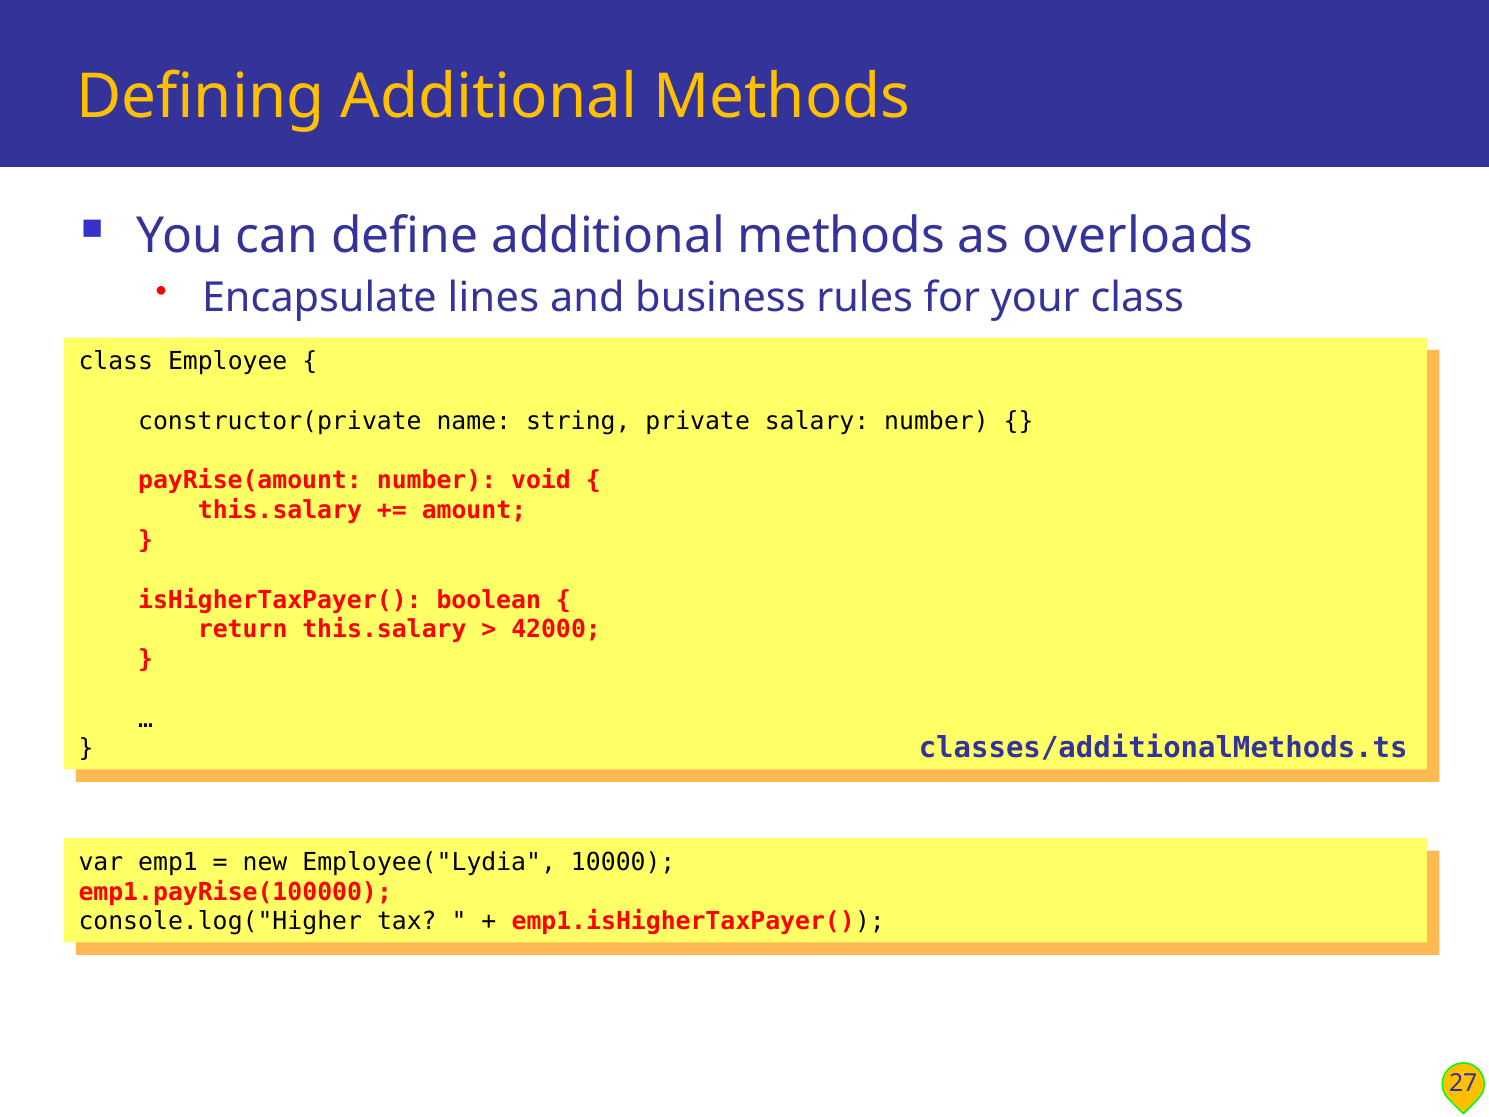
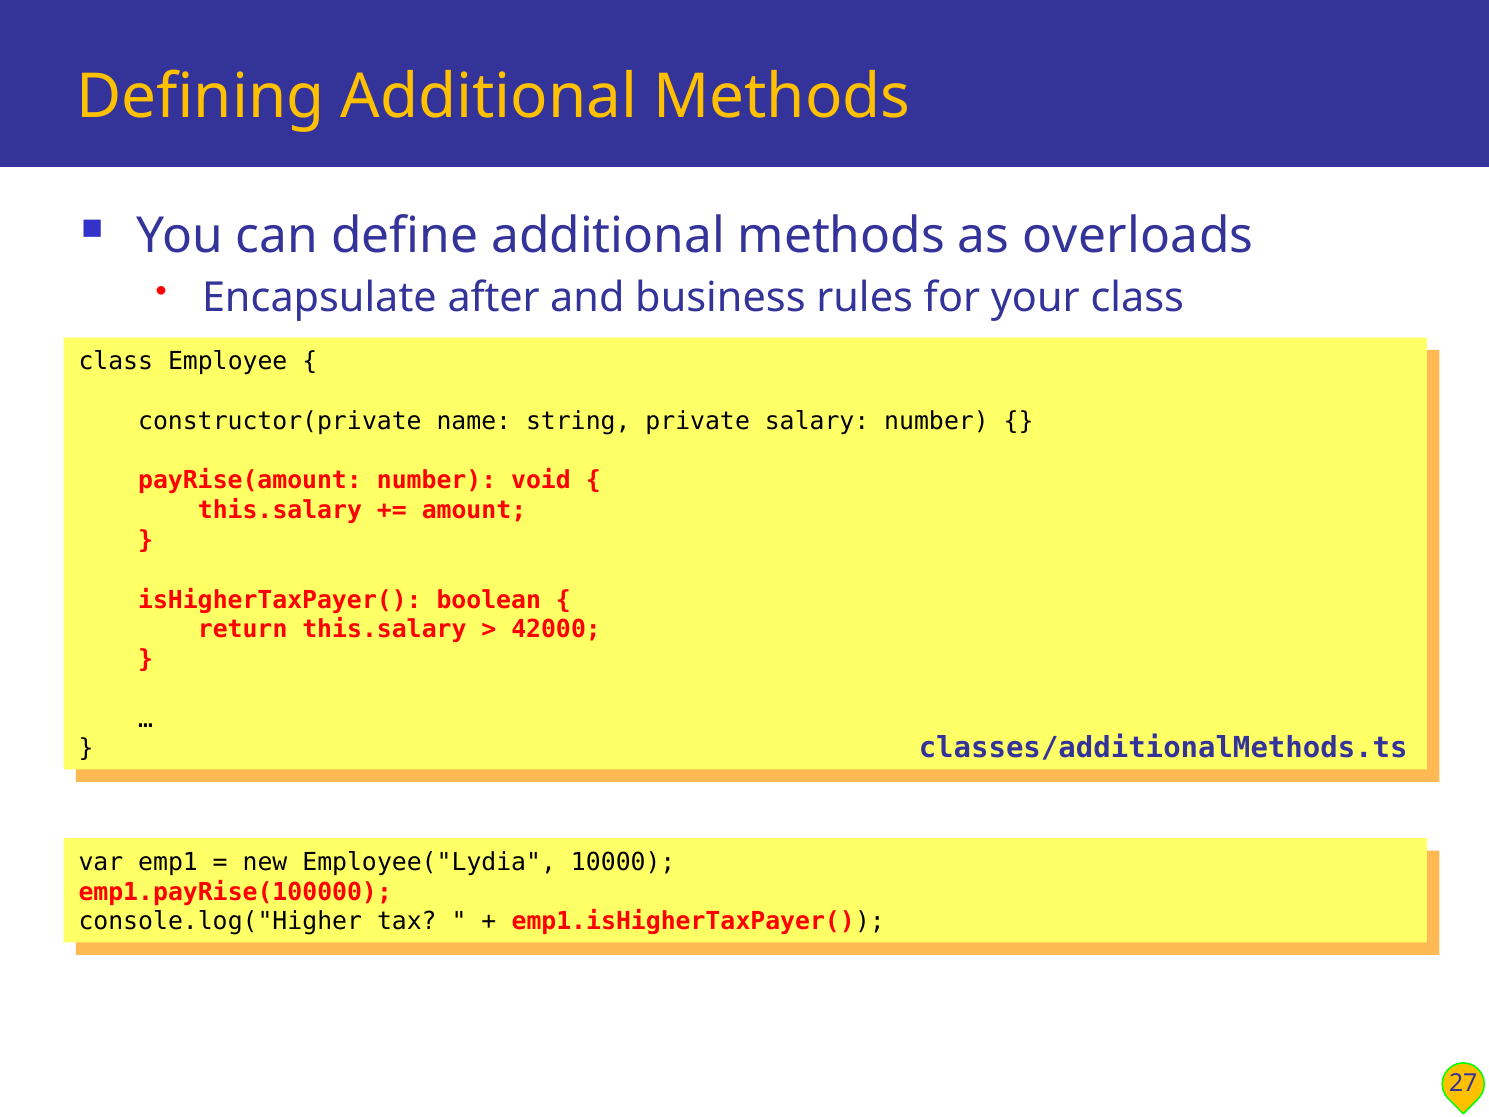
lines: lines -> after (494, 298)
